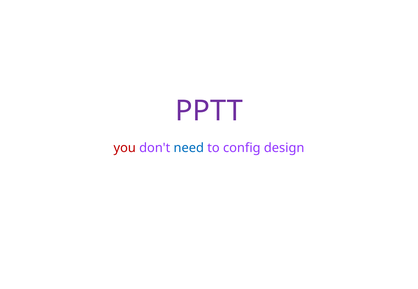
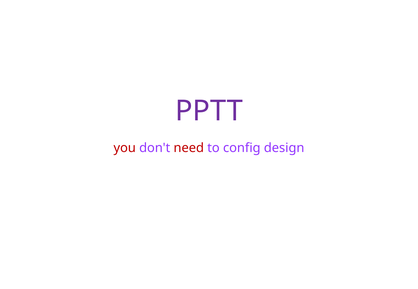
need colour: blue -> red (189, 148)
